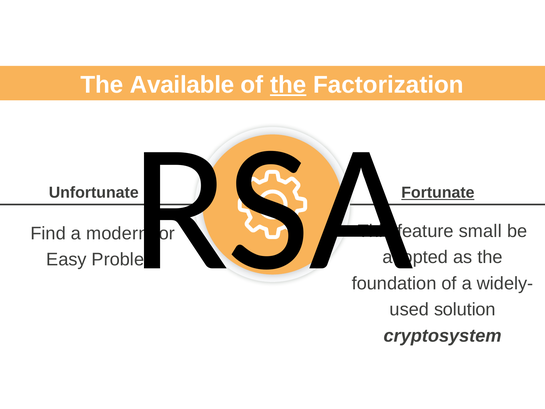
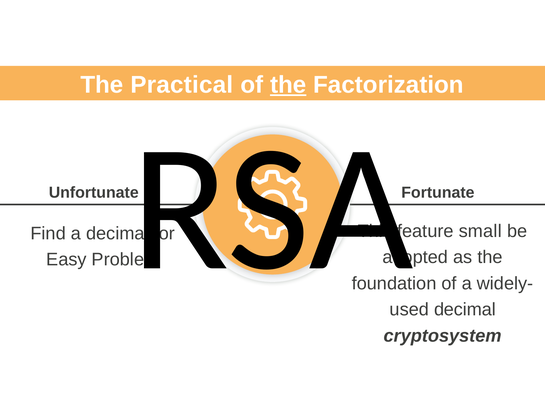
Available: Available -> Practical (182, 85)
Fortunate underline: present -> none (438, 192)
a modern: modern -> decimal (117, 233)
solution: solution -> decimal (465, 309)
